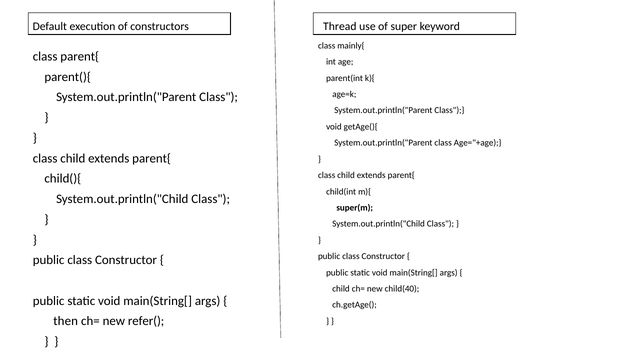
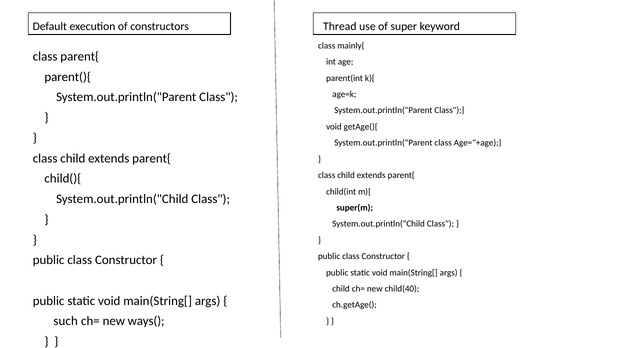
then: then -> such (66, 321)
refer(: refer( -> ways( (146, 321)
